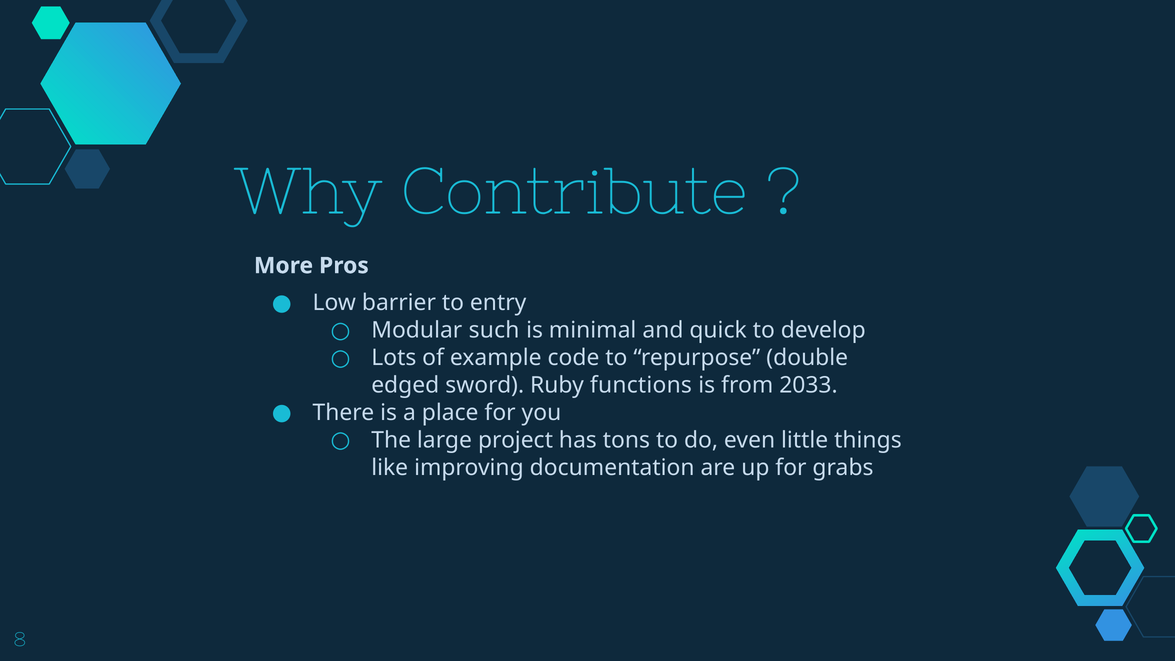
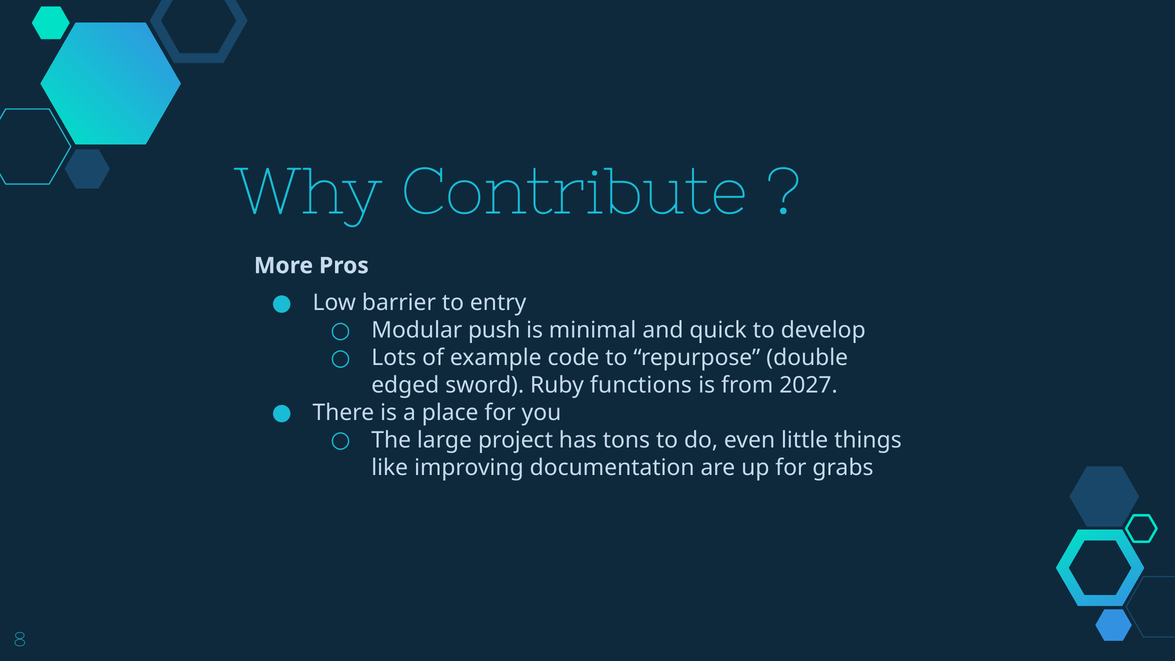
such: such -> push (494, 330)
2033: 2033 -> 2027 (808, 385)
